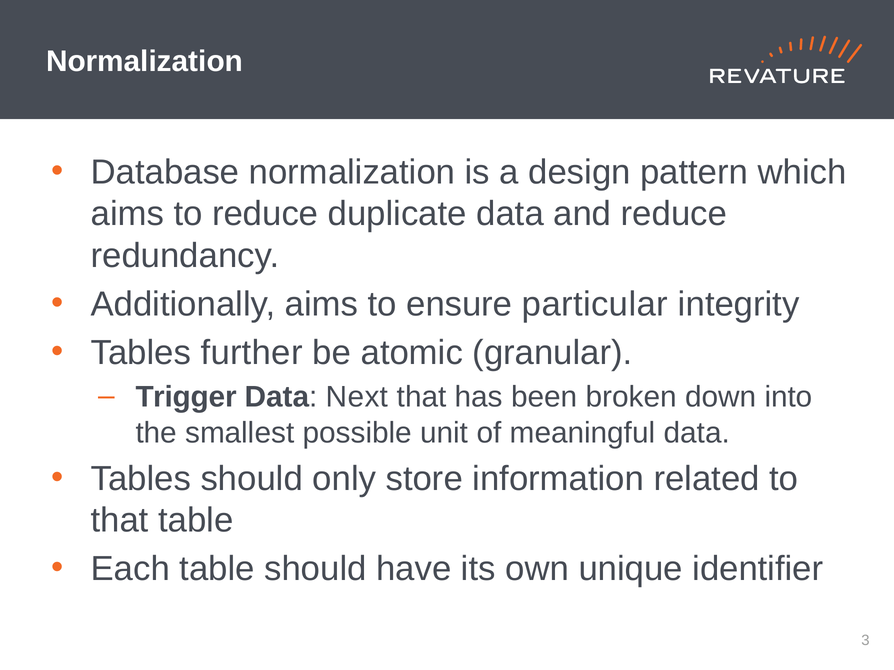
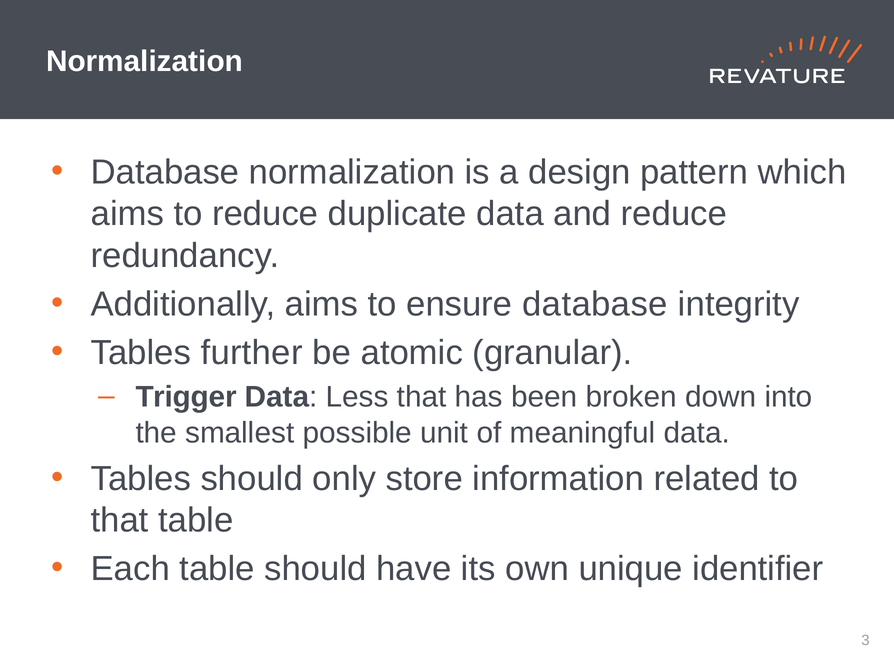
ensure particular: particular -> database (595, 304)
Next: Next -> Less (357, 397)
